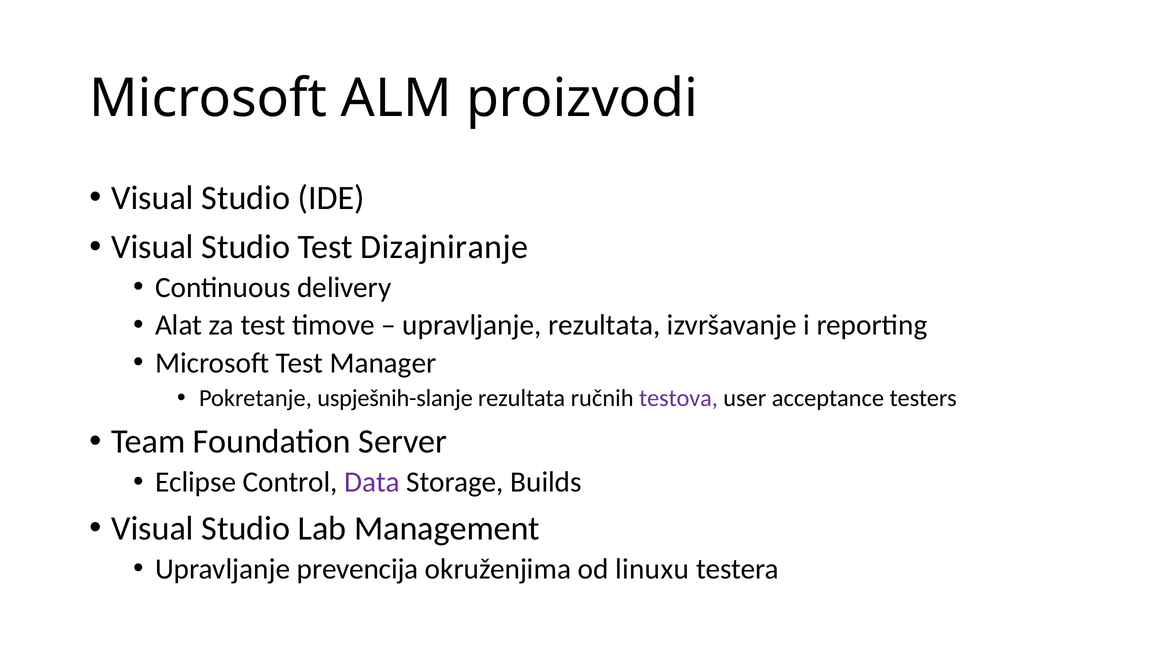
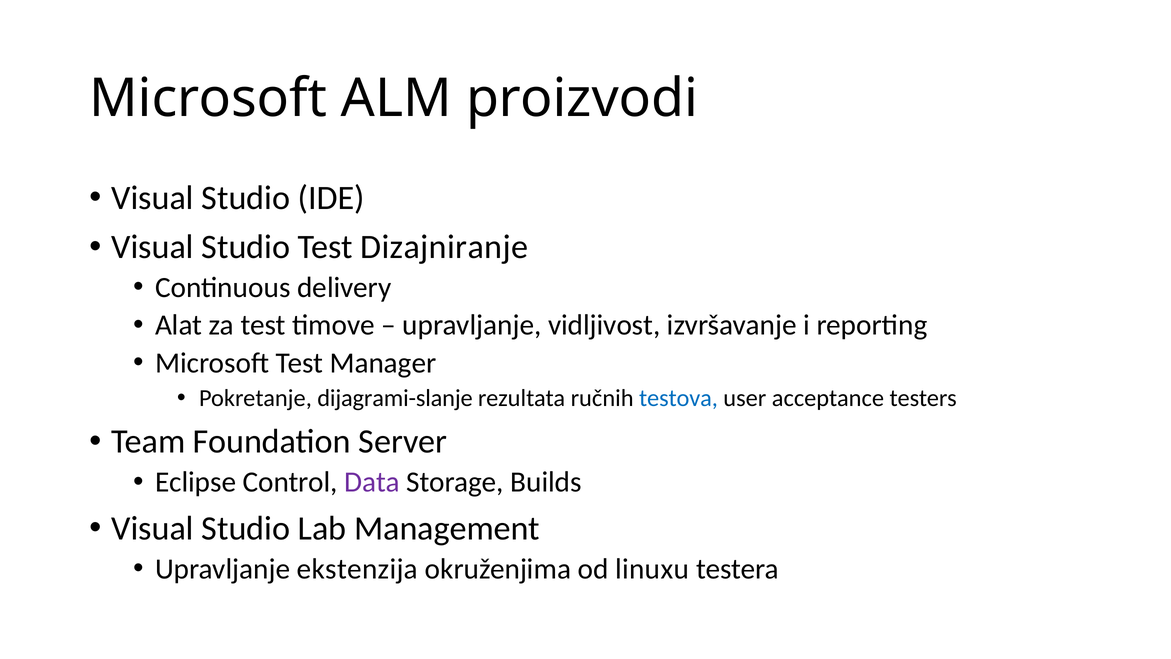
upravljanje rezultata: rezultata -> vidljivost (604, 325)
uspješnih-slanje: uspješnih-slanje -> dijagrami-slanje (395, 398)
testova colour: purple -> blue (678, 398)
prevencija: prevencija -> ekstenzija (357, 569)
